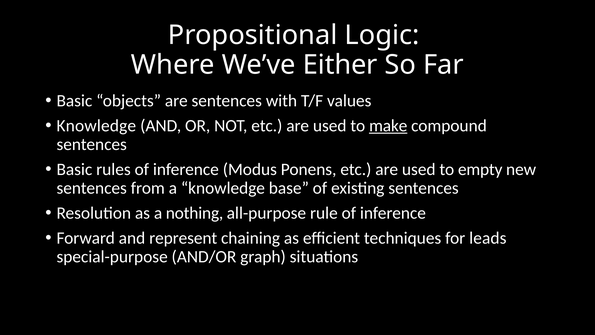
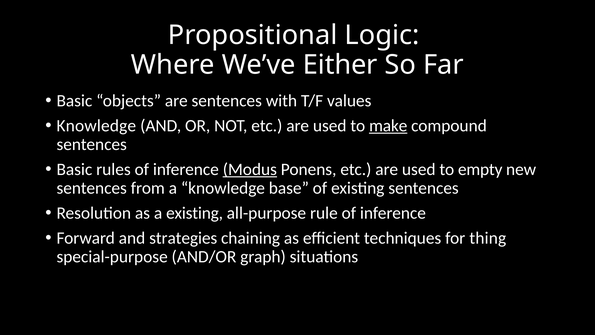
Modus underline: none -> present (250, 169)
a nothing: nothing -> existing (195, 213)
represent: represent -> strategies (183, 238)
leads: leads -> thing (488, 238)
